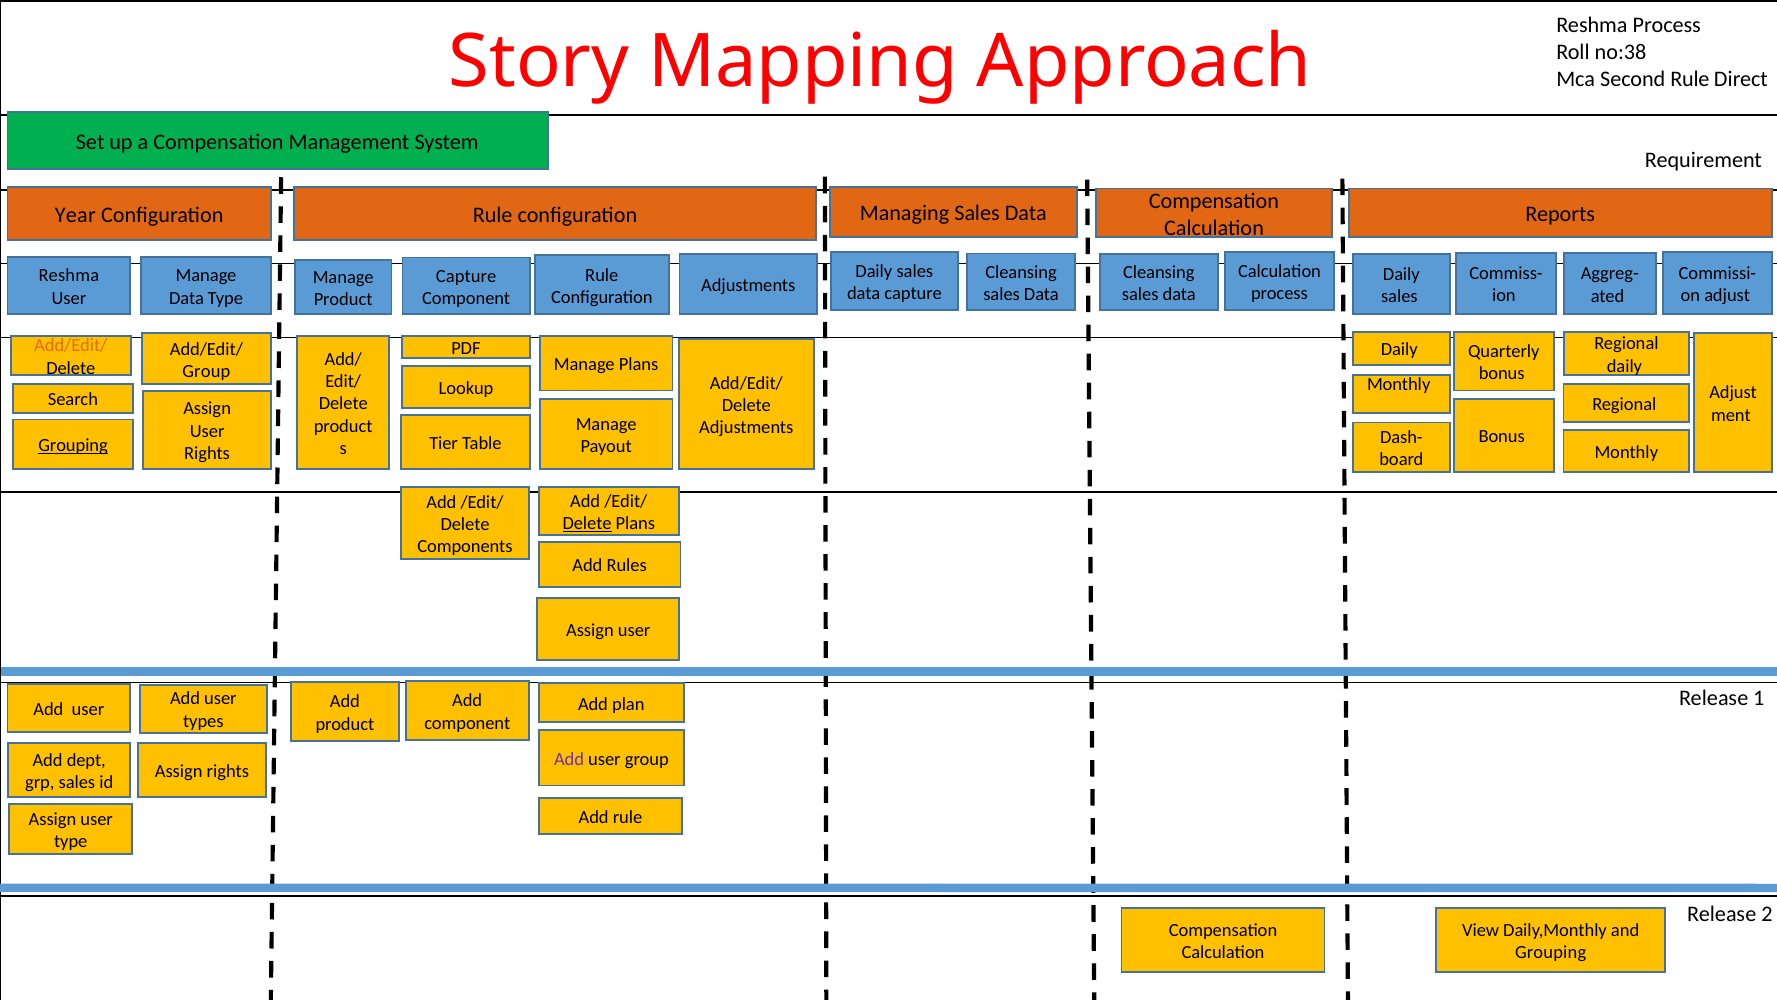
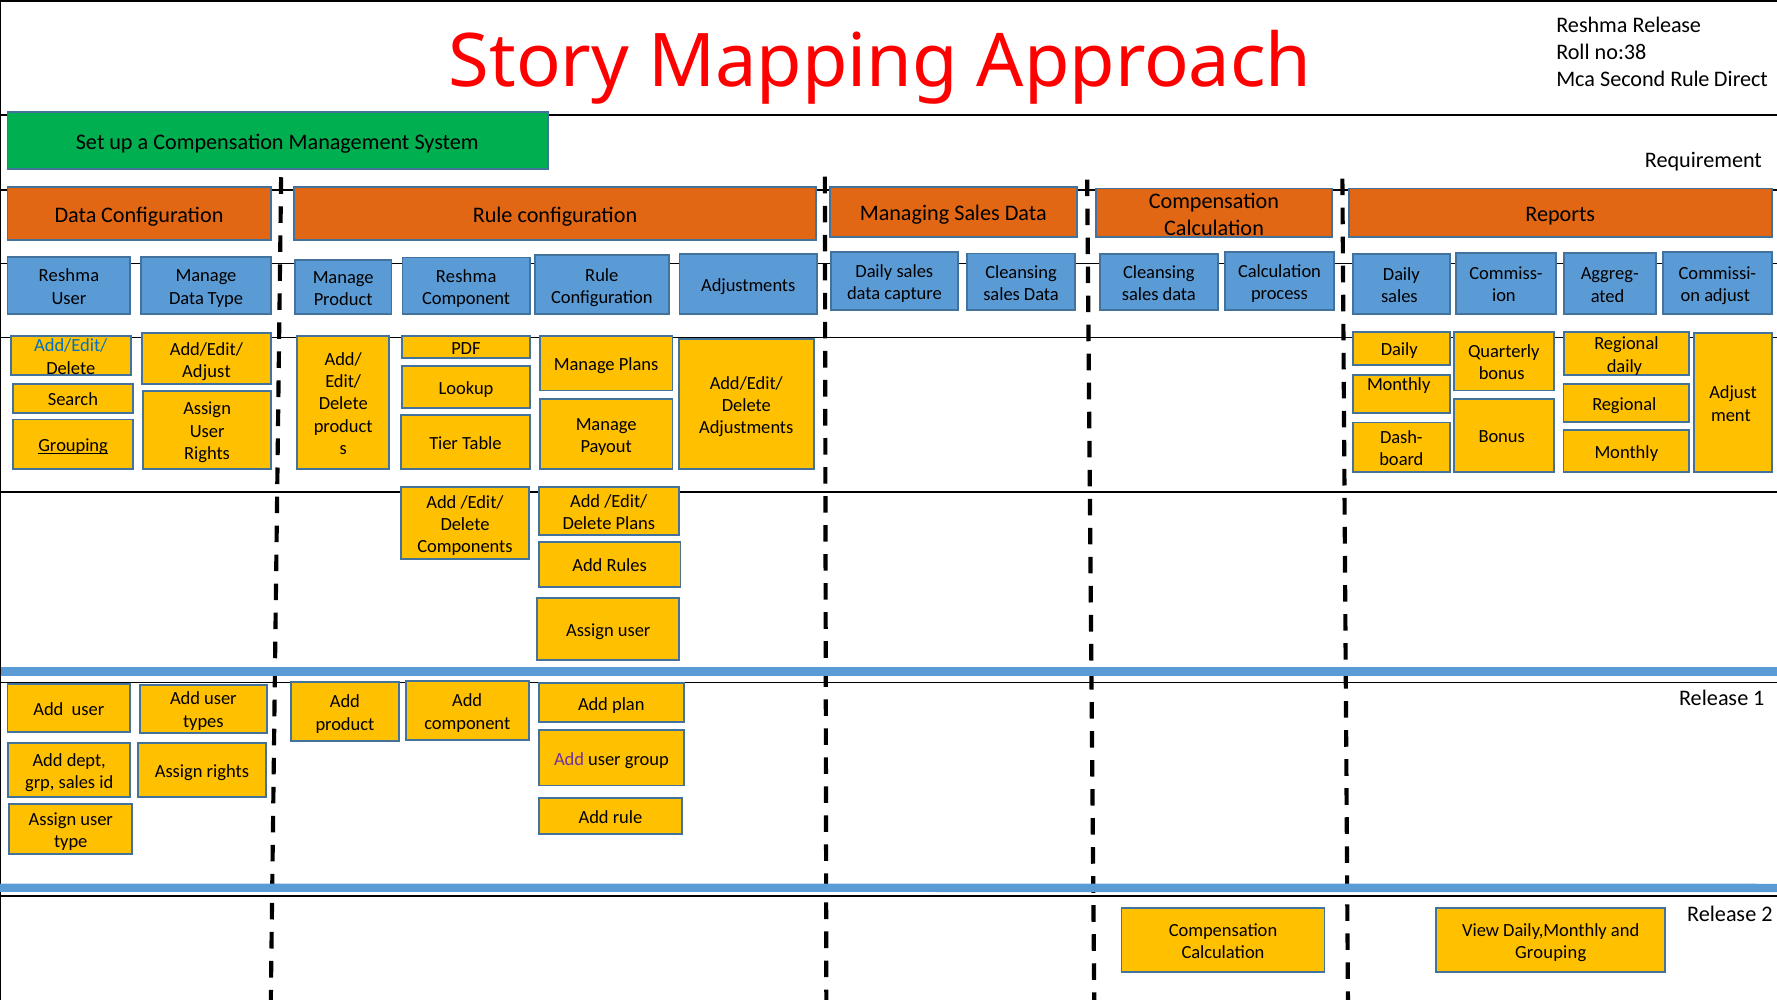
Reshma Process: Process -> Release (1667, 25)
Year: Year -> Data (76, 215)
Capture: Capture -> Reshma (466, 276)
Add/Edit/ colour: orange -> blue (71, 346)
Group: Group -> Adjust (206, 371)
Delete underline: present -> none (587, 523)
